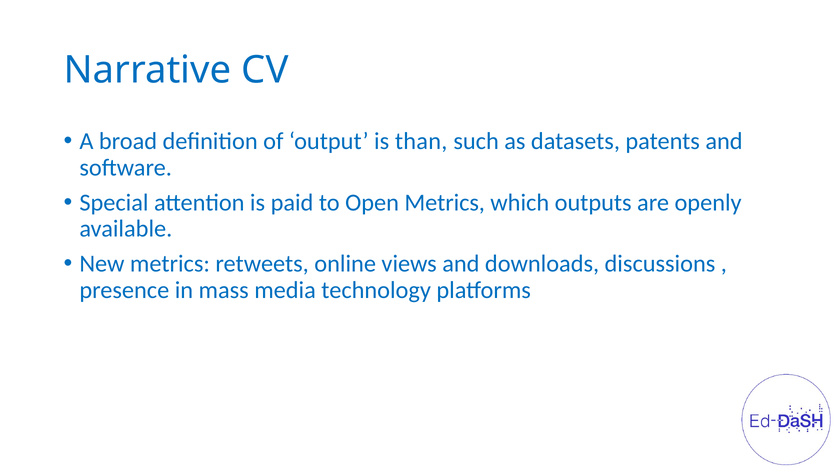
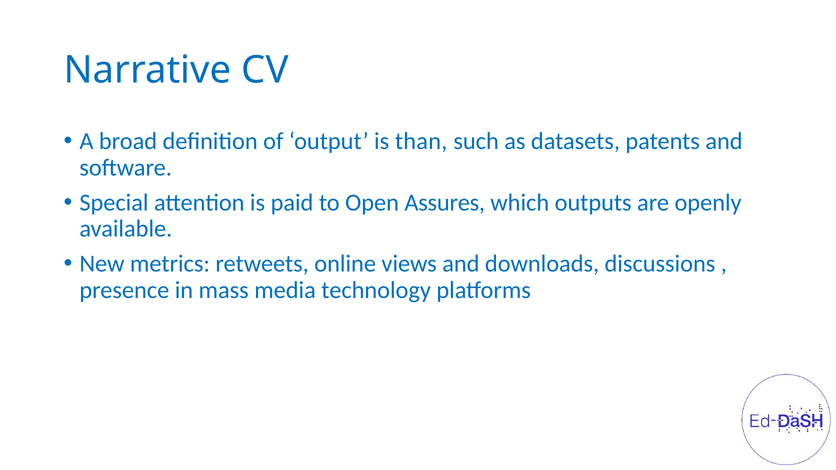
Open Metrics: Metrics -> Assures (445, 203)
